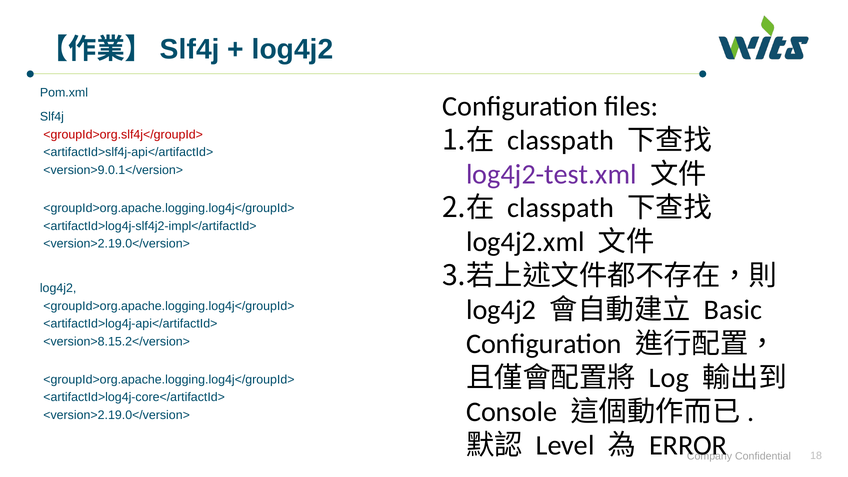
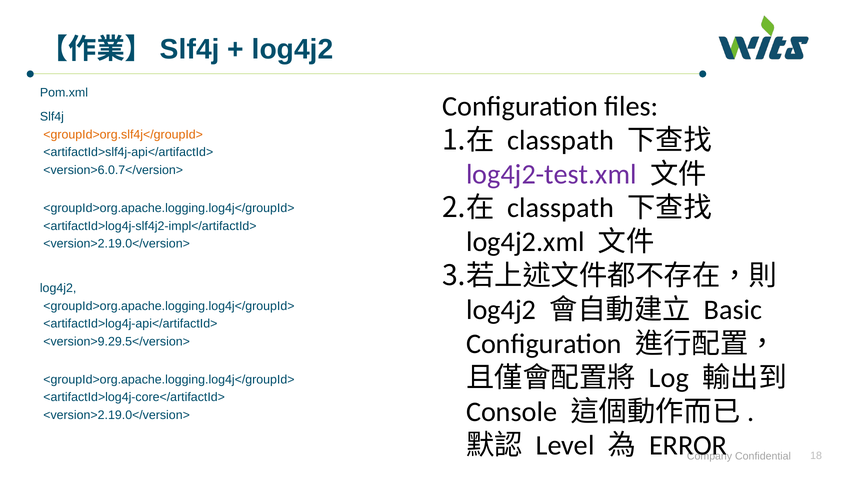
<groupId>org.slf4j</groupId> colour: red -> orange (123, 135)
<version>9.0.1</version>: <version>9.0.1</version> -> <version>6.0.7</version> (113, 170)
<version>8.15.2</version>: <version>8.15.2</version> -> <version>9.29.5</version> (117, 341)
